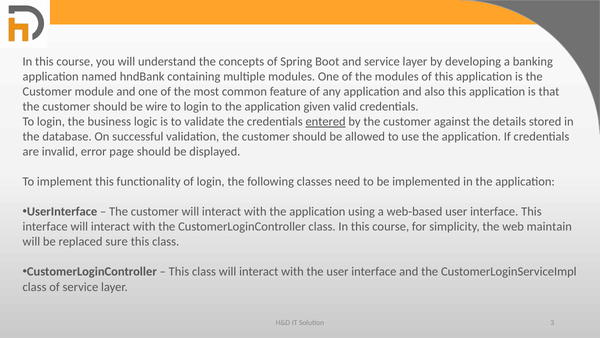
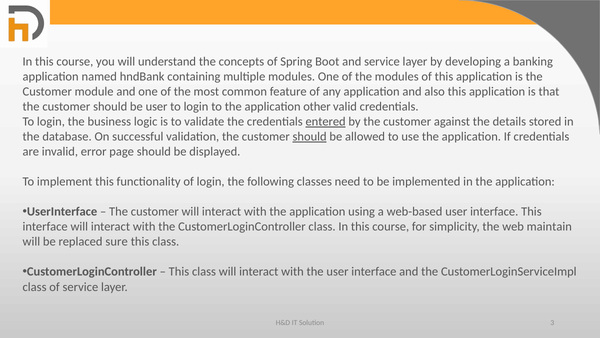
be wire: wire -> user (157, 106)
given: given -> other (317, 106)
should underline: none -> present (310, 136)
